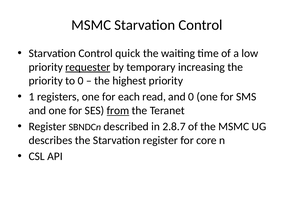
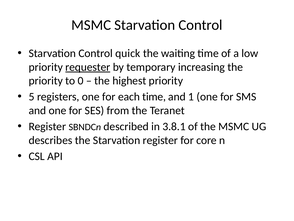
1: 1 -> 5 (32, 97)
each read: read -> time (154, 97)
and 0: 0 -> 1 (191, 97)
from underline: present -> none (118, 110)
2.8.7: 2.8.7 -> 3.8.1 (174, 126)
